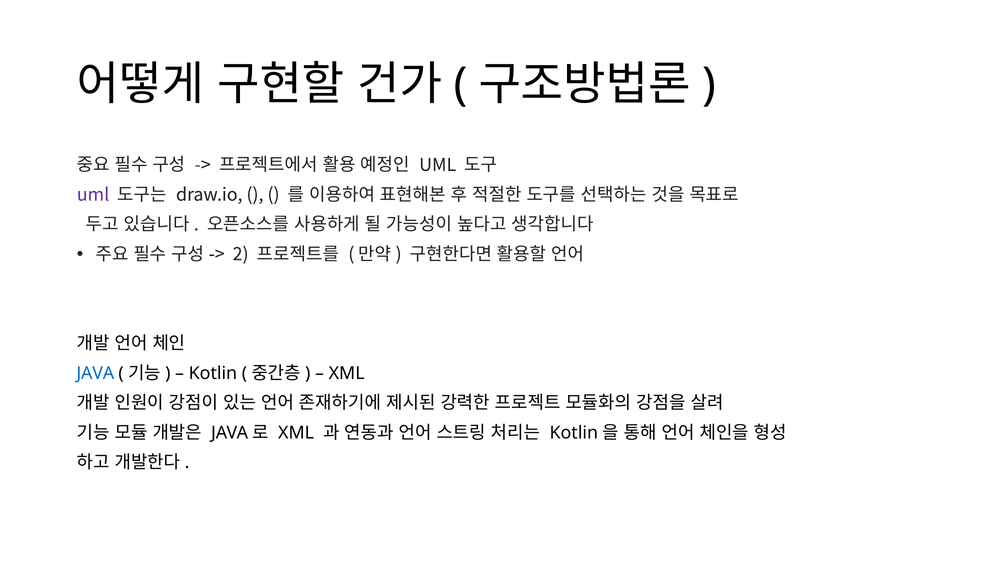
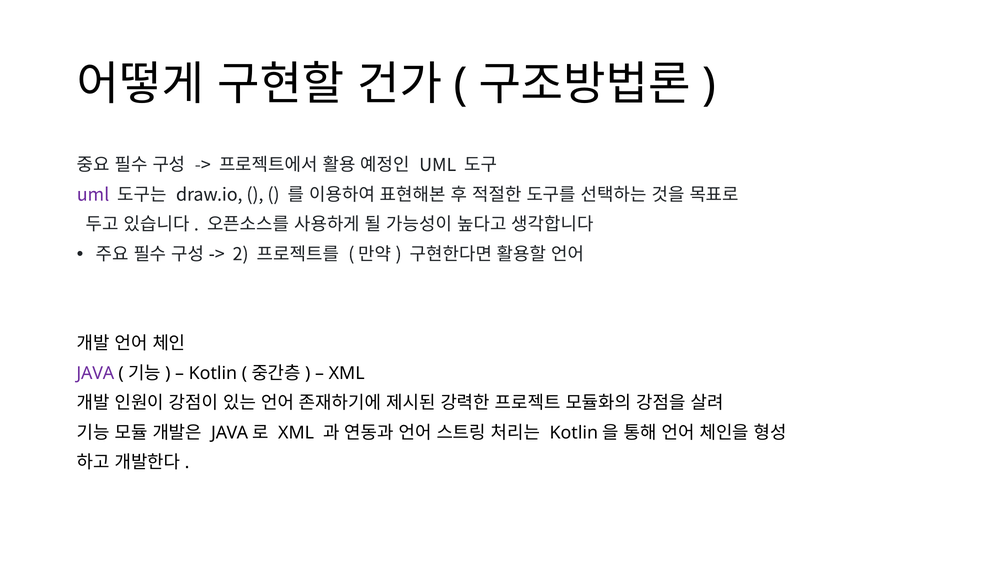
JAVA colour: blue -> purple (95, 374)
